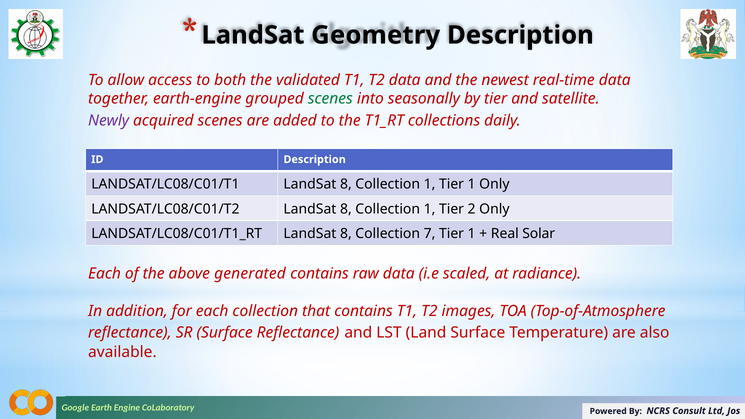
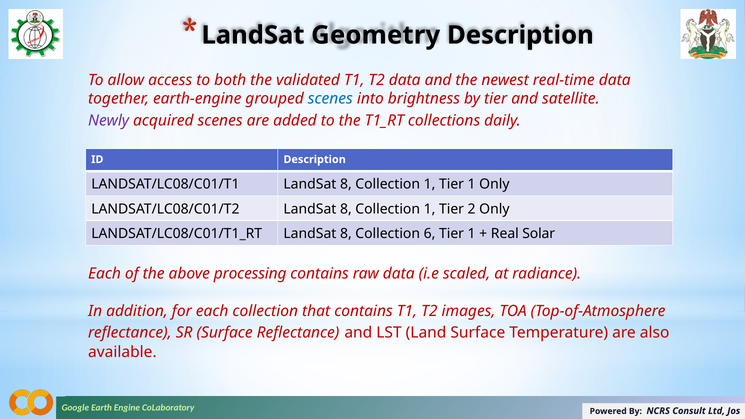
scenes colour: green -> blue (330, 99)
seasonally: seasonally -> brightness (424, 99)
7: 7 -> 6 (430, 234)
generated: generated -> processing (250, 274)
